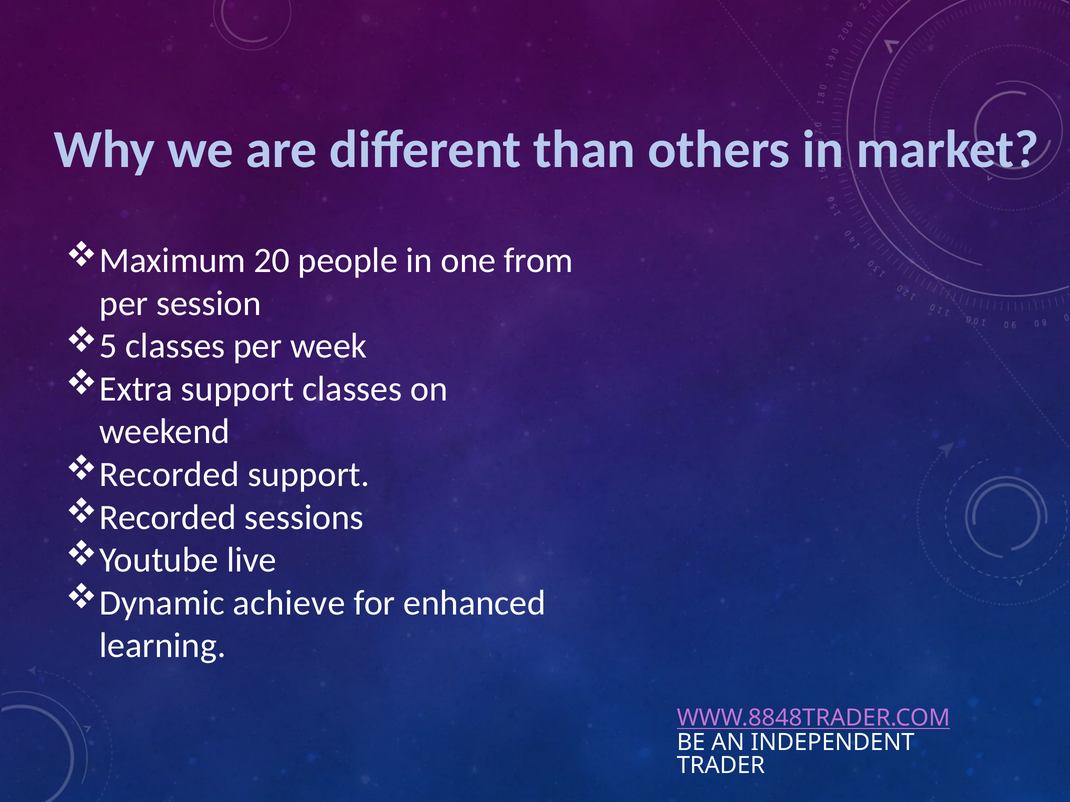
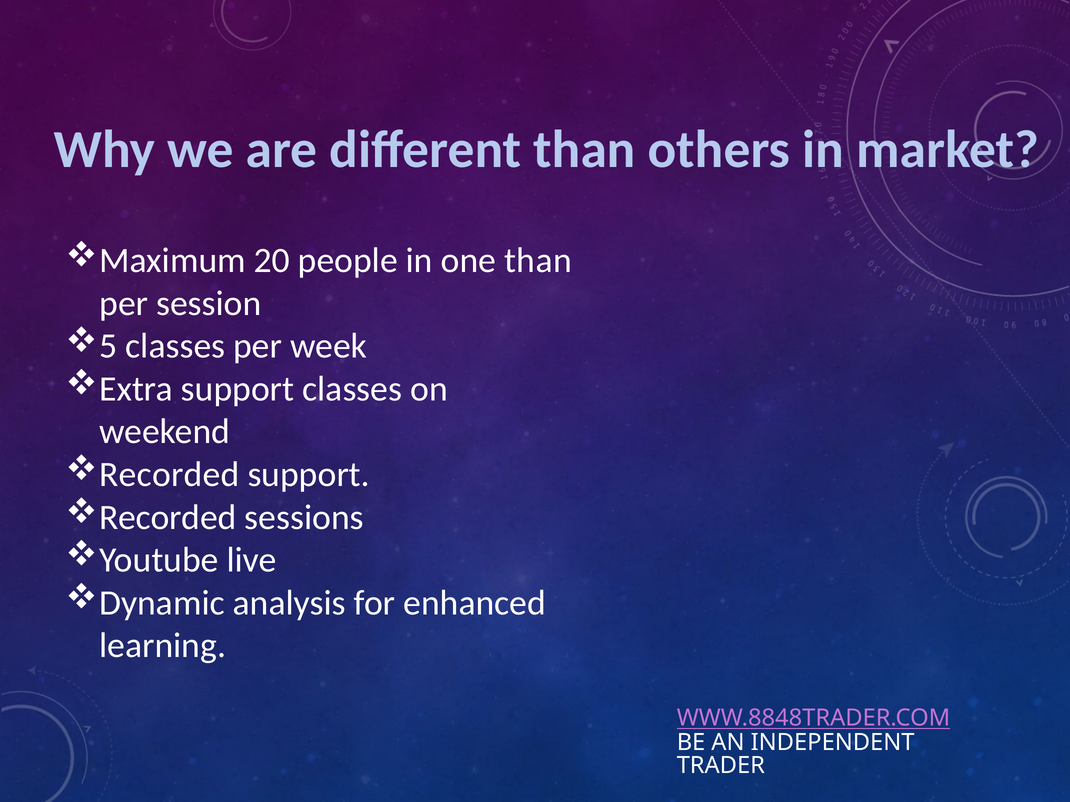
one from: from -> than (538, 261)
achieve: achieve -> analysis (289, 603)
